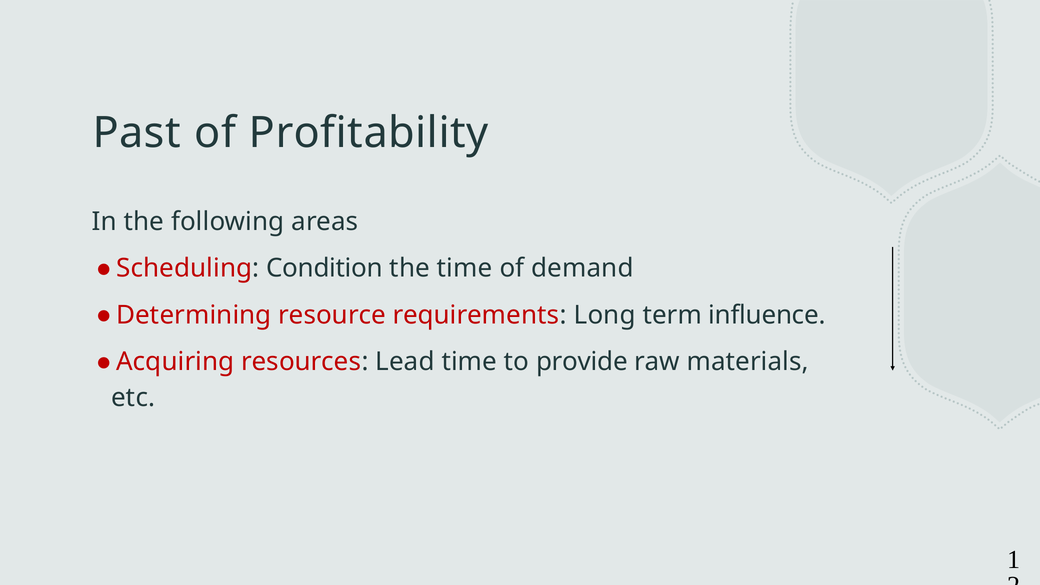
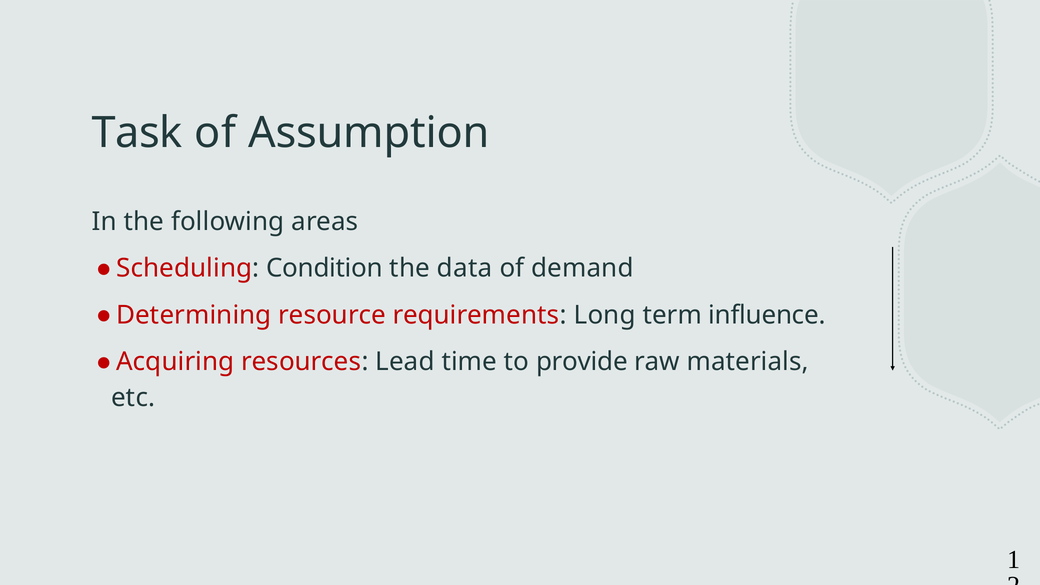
Past: Past -> Task (137, 133)
Profitability: Profitability -> Assumption (369, 133)
the time: time -> data (465, 268)
